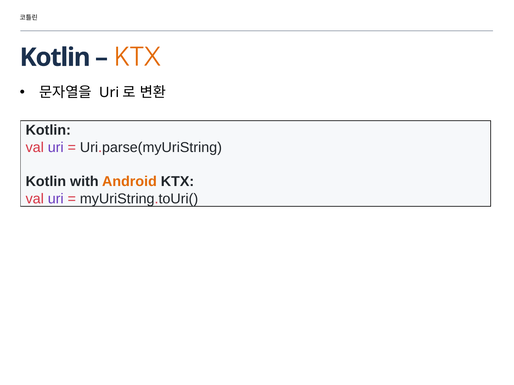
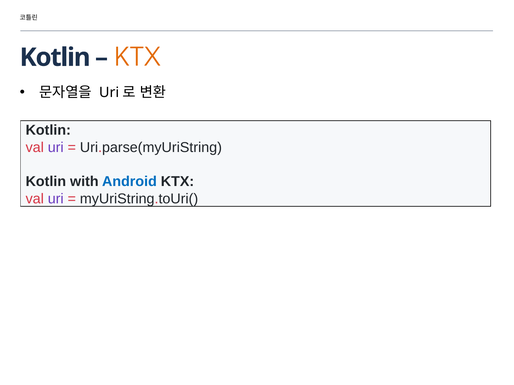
Android colour: orange -> blue (129, 182)
